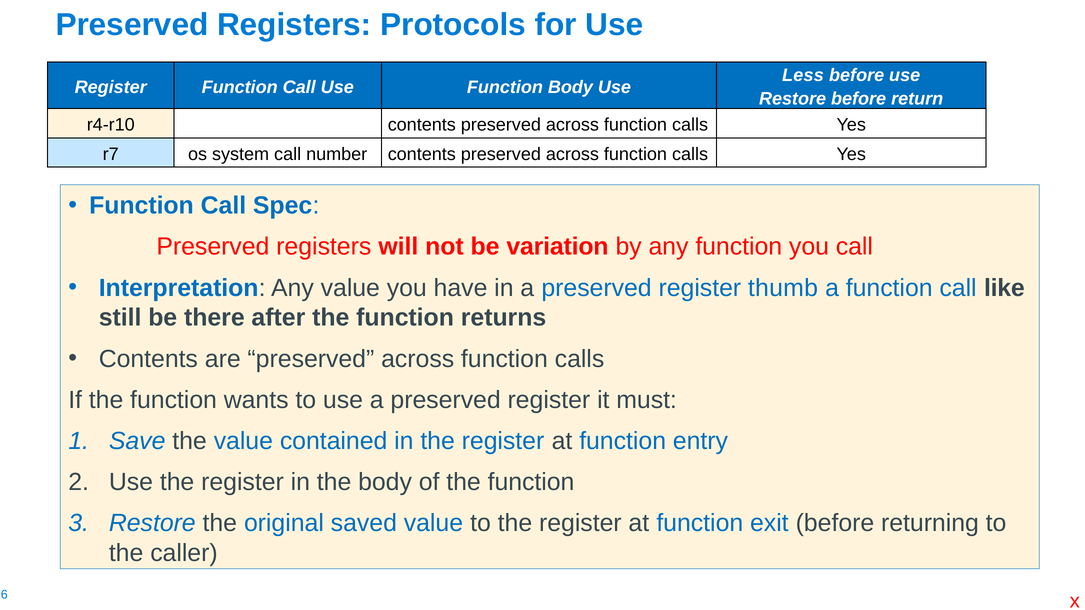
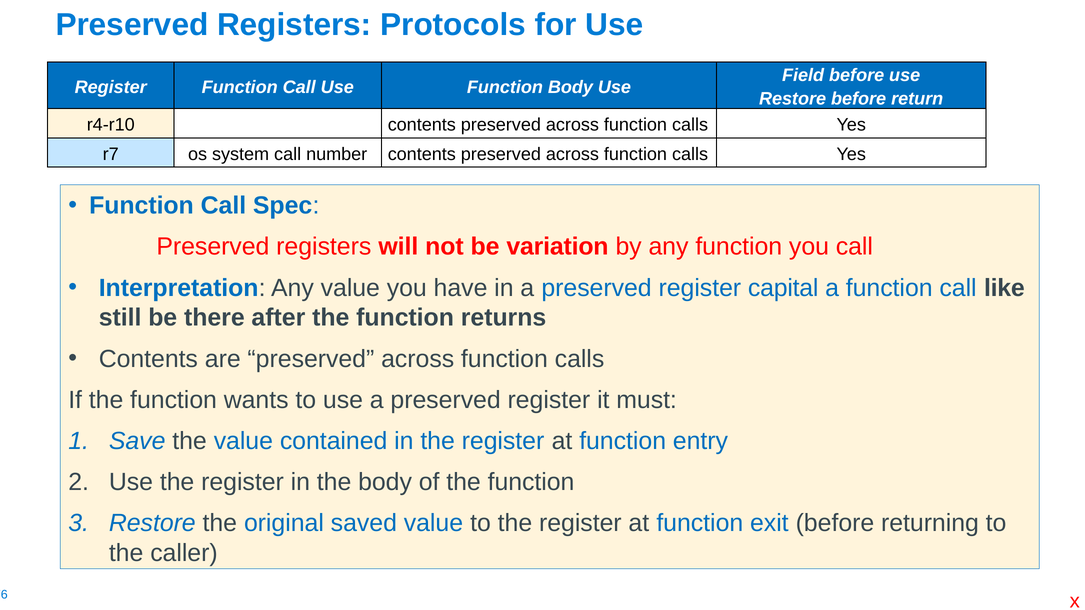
Less: Less -> Field (803, 76)
thumb: thumb -> capital (783, 288)
